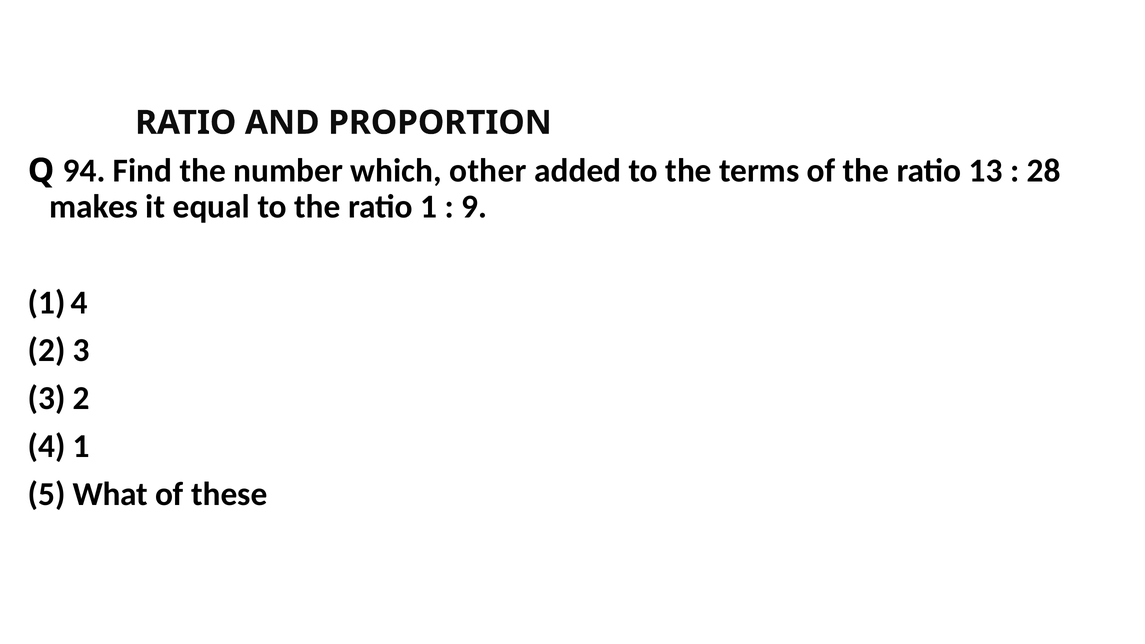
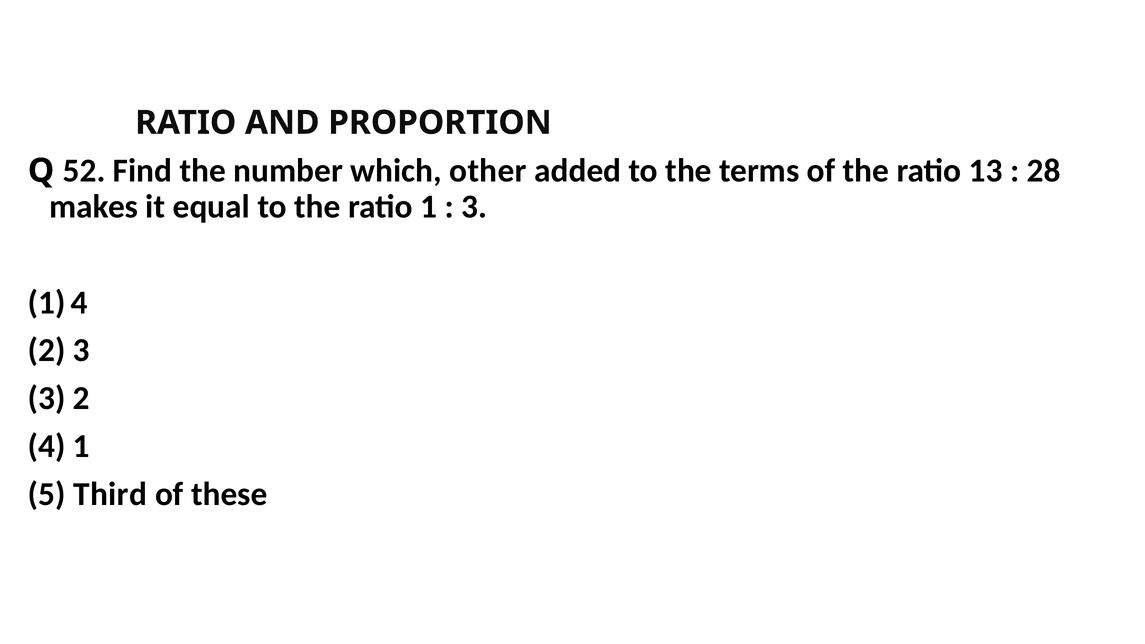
94: 94 -> 52 (84, 171)
9: 9 -> 3 (474, 207)
What: What -> Third (110, 494)
